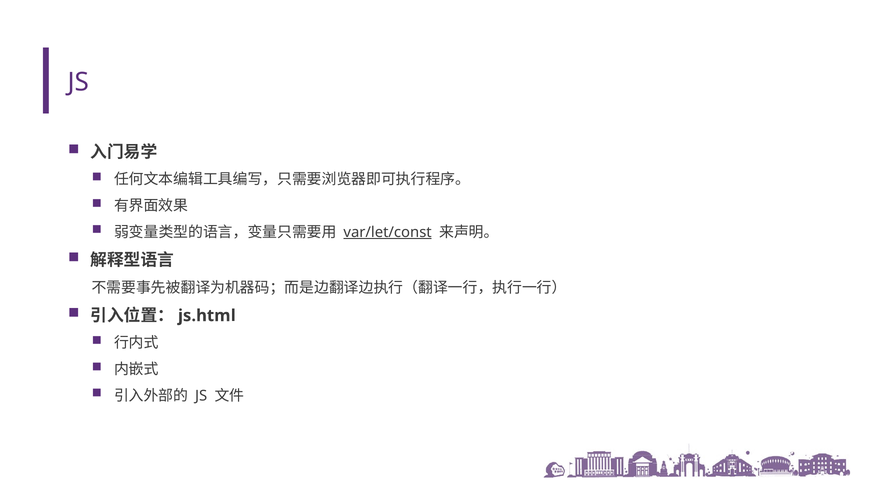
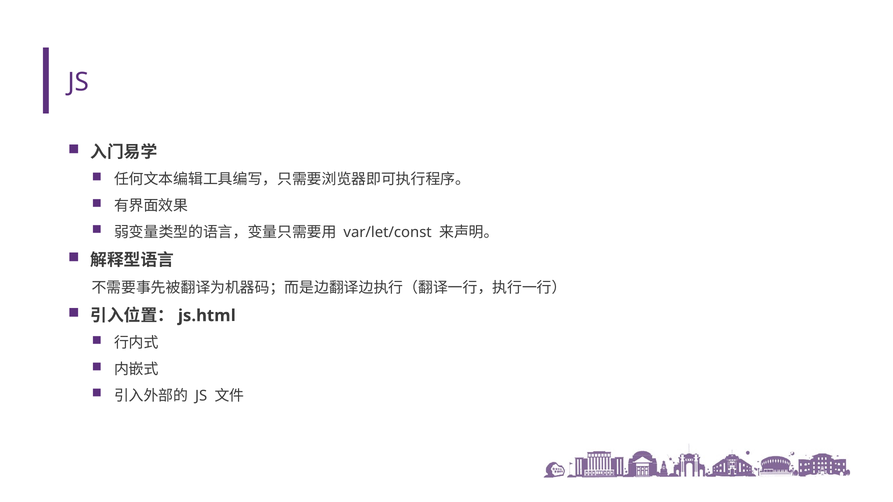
var/let/const underline: present -> none (388, 232)
